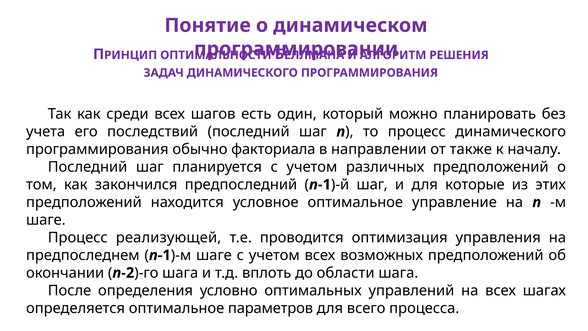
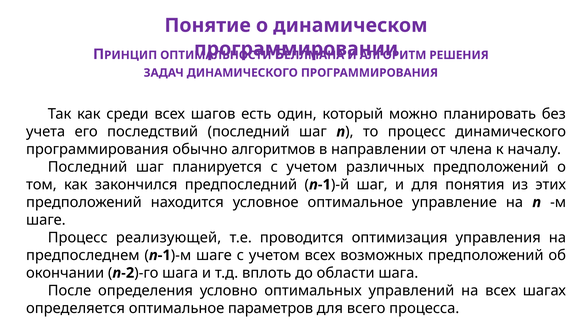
факториала: факториала -> алгоритмов (273, 149)
также: также -> члена (471, 149)
которые: которые -> понятия (475, 184)
